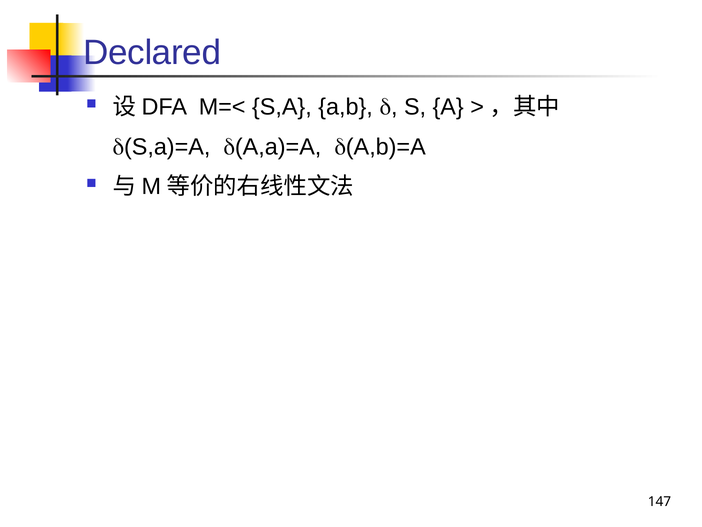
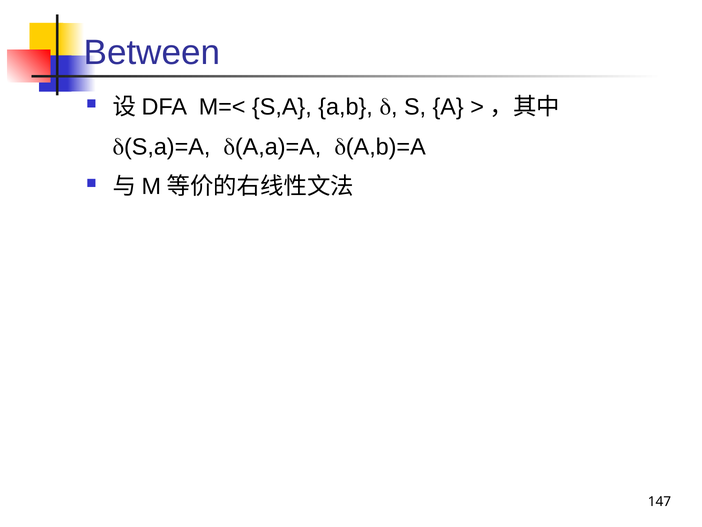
Declared: Declared -> Between (152, 52)
